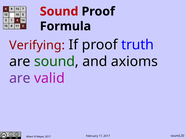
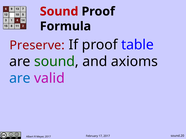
Verifying: Verifying -> Preserve (37, 46)
truth: truth -> table (138, 45)
are colour: purple -> blue (20, 78)
